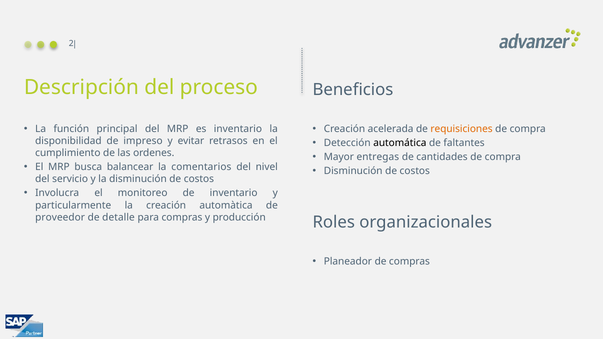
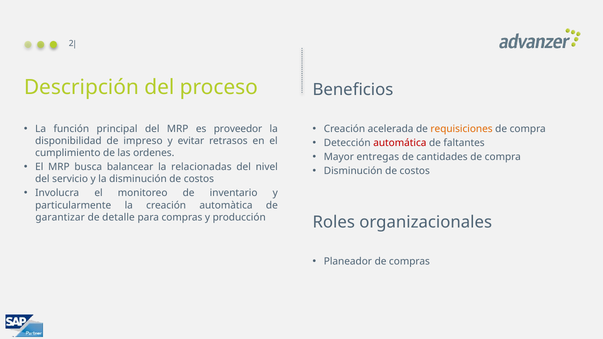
es inventario: inventario -> proveedor (238, 129)
automática colour: black -> red (400, 143)
comentarios: comentarios -> relacionadas (201, 167)
proveedor: proveedor -> garantizar (60, 217)
